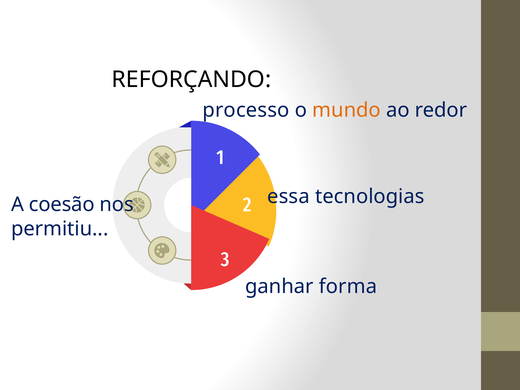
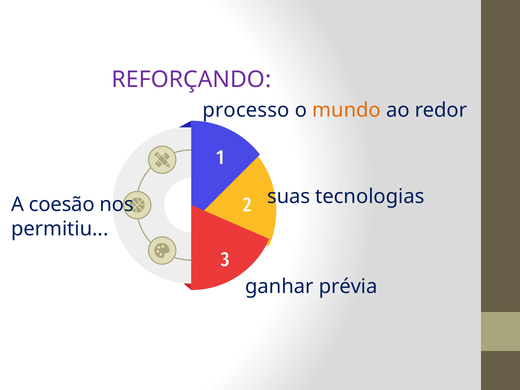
REFORÇANDO colour: black -> purple (191, 80)
essa: essa -> suas (289, 196)
forma: forma -> prévia (348, 286)
